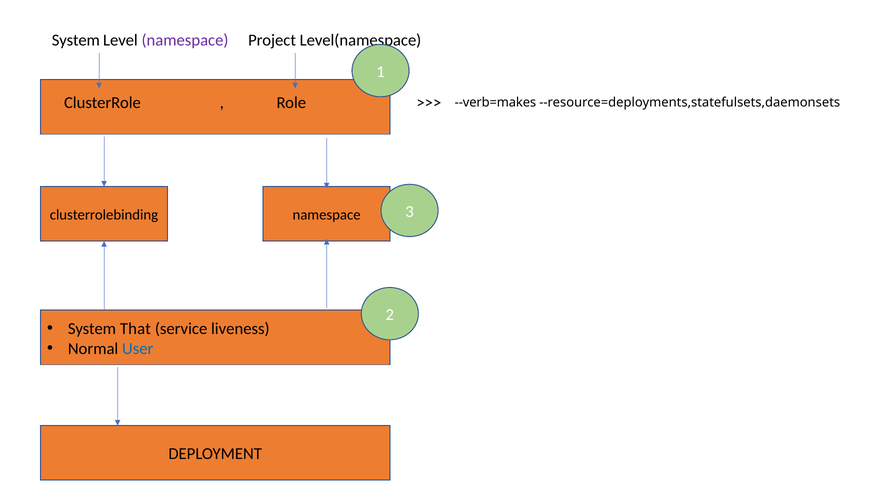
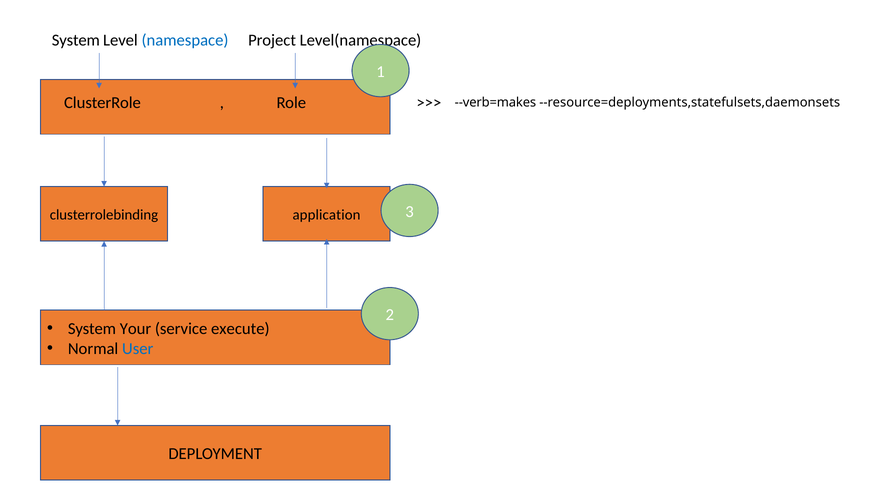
namespace colour: purple -> blue (185, 40)
clusterrolebinding namespace: namespace -> application (327, 215)
That: That -> Your (136, 329)
liveness: liveness -> execute (240, 329)
